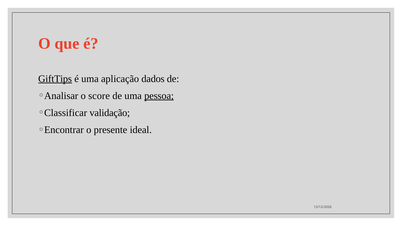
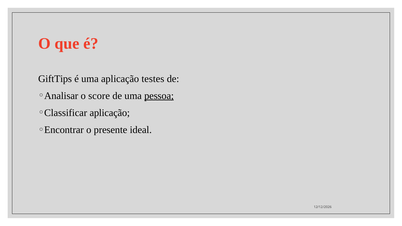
GiftTips underline: present -> none (55, 79)
dados: dados -> testes (153, 79)
validação: validação -> aplicação (110, 113)
